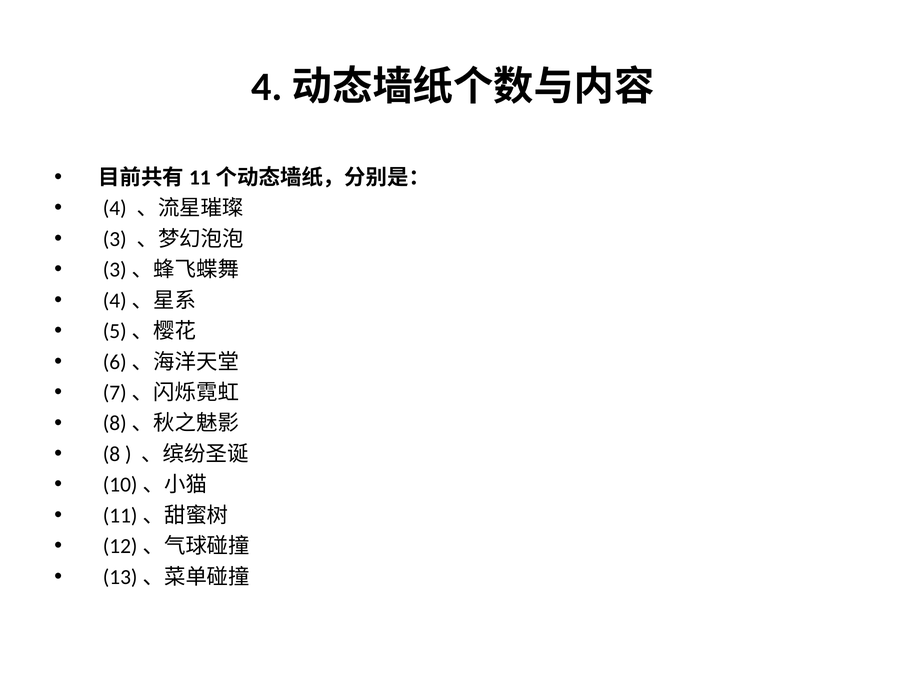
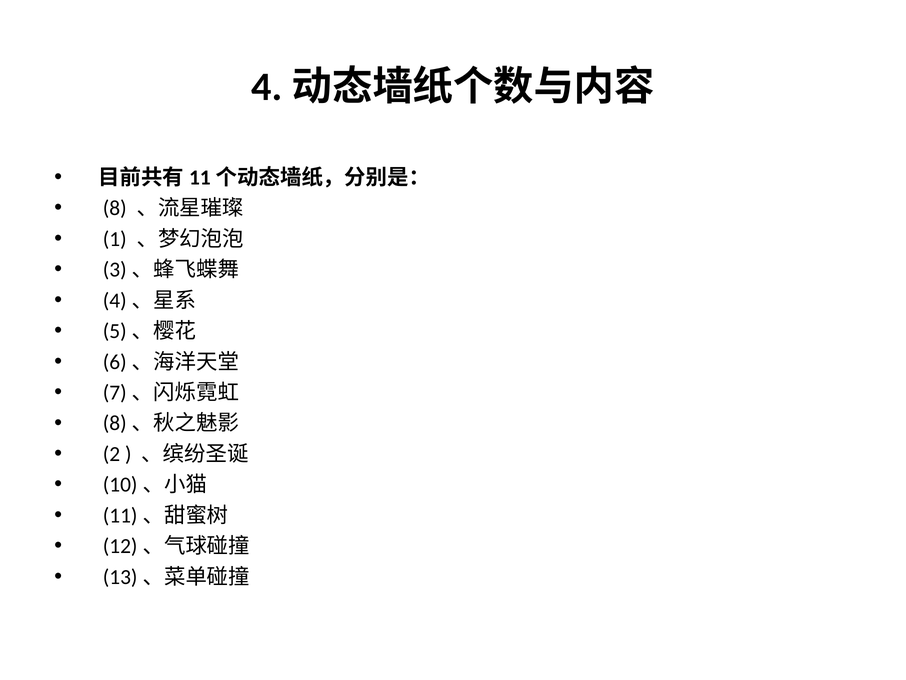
4: 4 -> 8 (115, 208)
3: 3 -> 1 (115, 239)
8: 8 -> 2 (111, 454)
